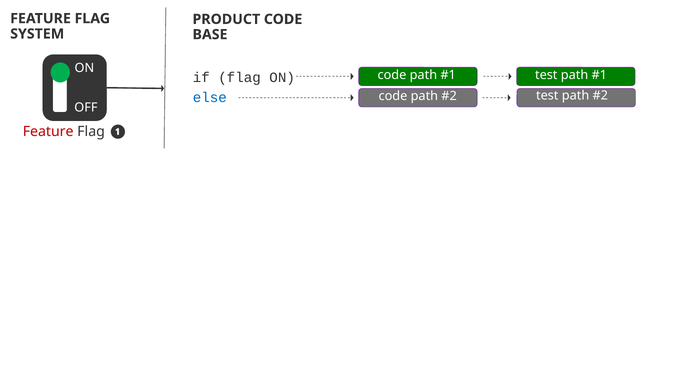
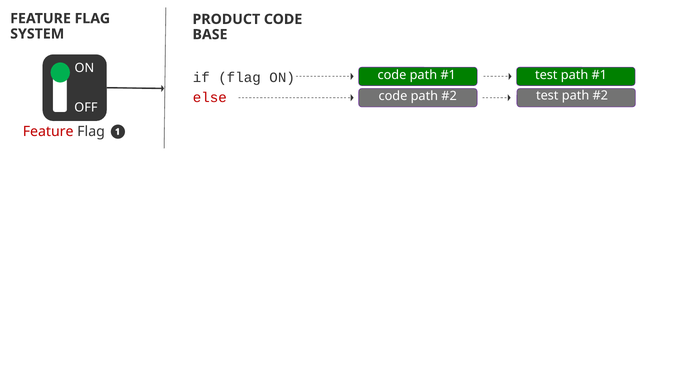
else colour: blue -> red (210, 97)
